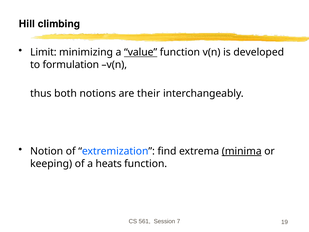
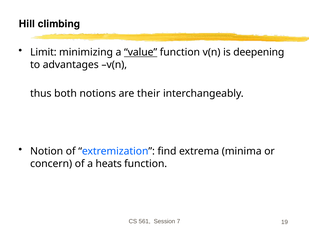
developed: developed -> deepening (259, 52)
formulation: formulation -> advantages (71, 65)
minima underline: present -> none (242, 151)
keeping: keeping -> concern (51, 163)
